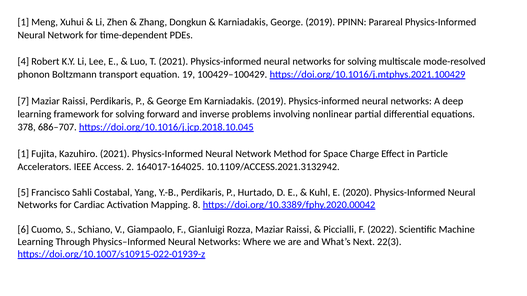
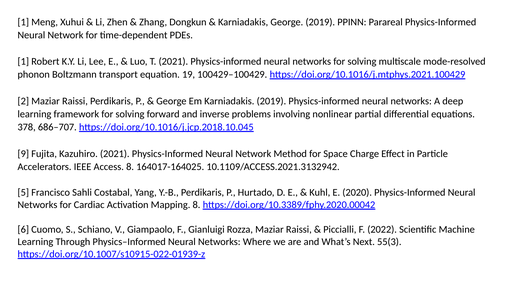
4: 4 -> 1 (23, 62)
7: 7 -> 2 (23, 101)
1: 1 -> 9 (23, 154)
Access 2: 2 -> 8 (130, 167)
22(3: 22(3 -> 55(3 (389, 242)
